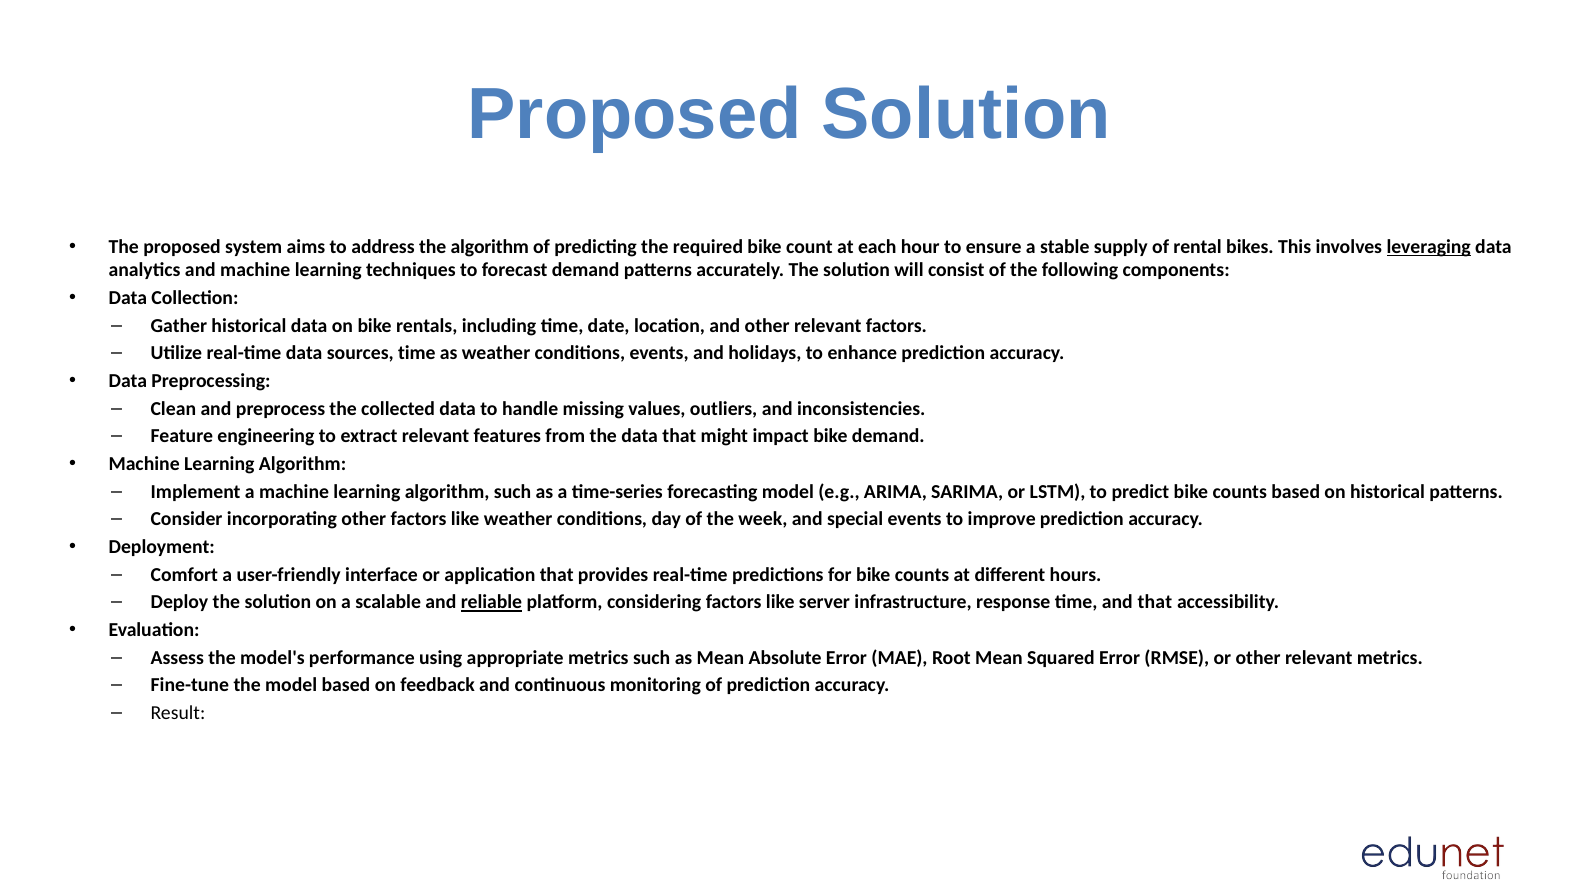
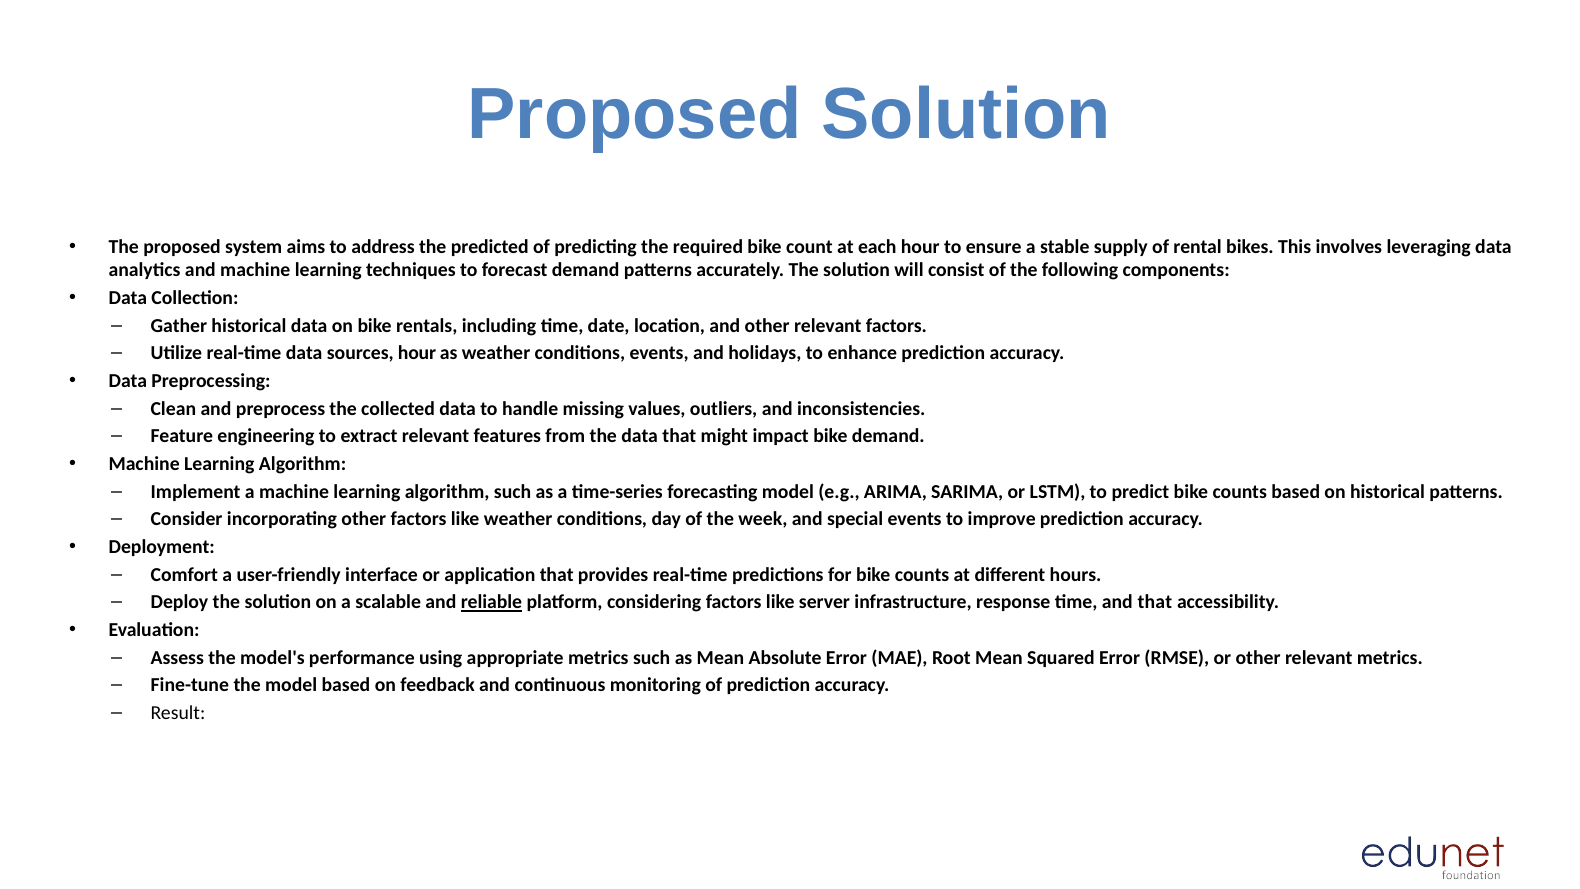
the algorithm: algorithm -> predicted (490, 247)
leveraging underline: present -> none (1429, 247)
sources time: time -> hour (417, 353)
